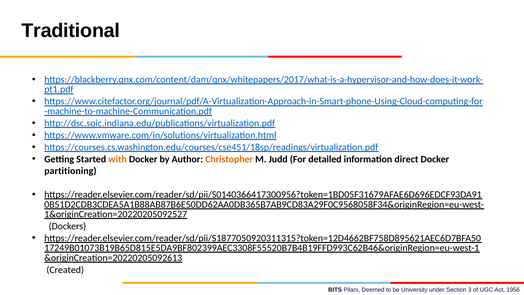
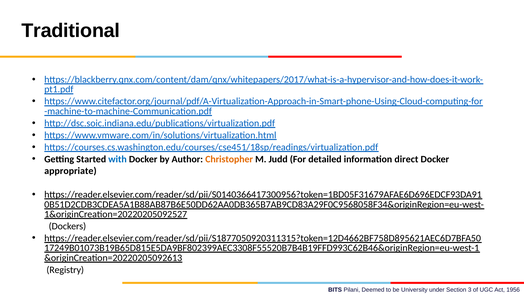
with colour: orange -> blue (118, 159)
partitioning: partitioning -> appropriate (70, 171)
Created: Created -> Registry (65, 270)
